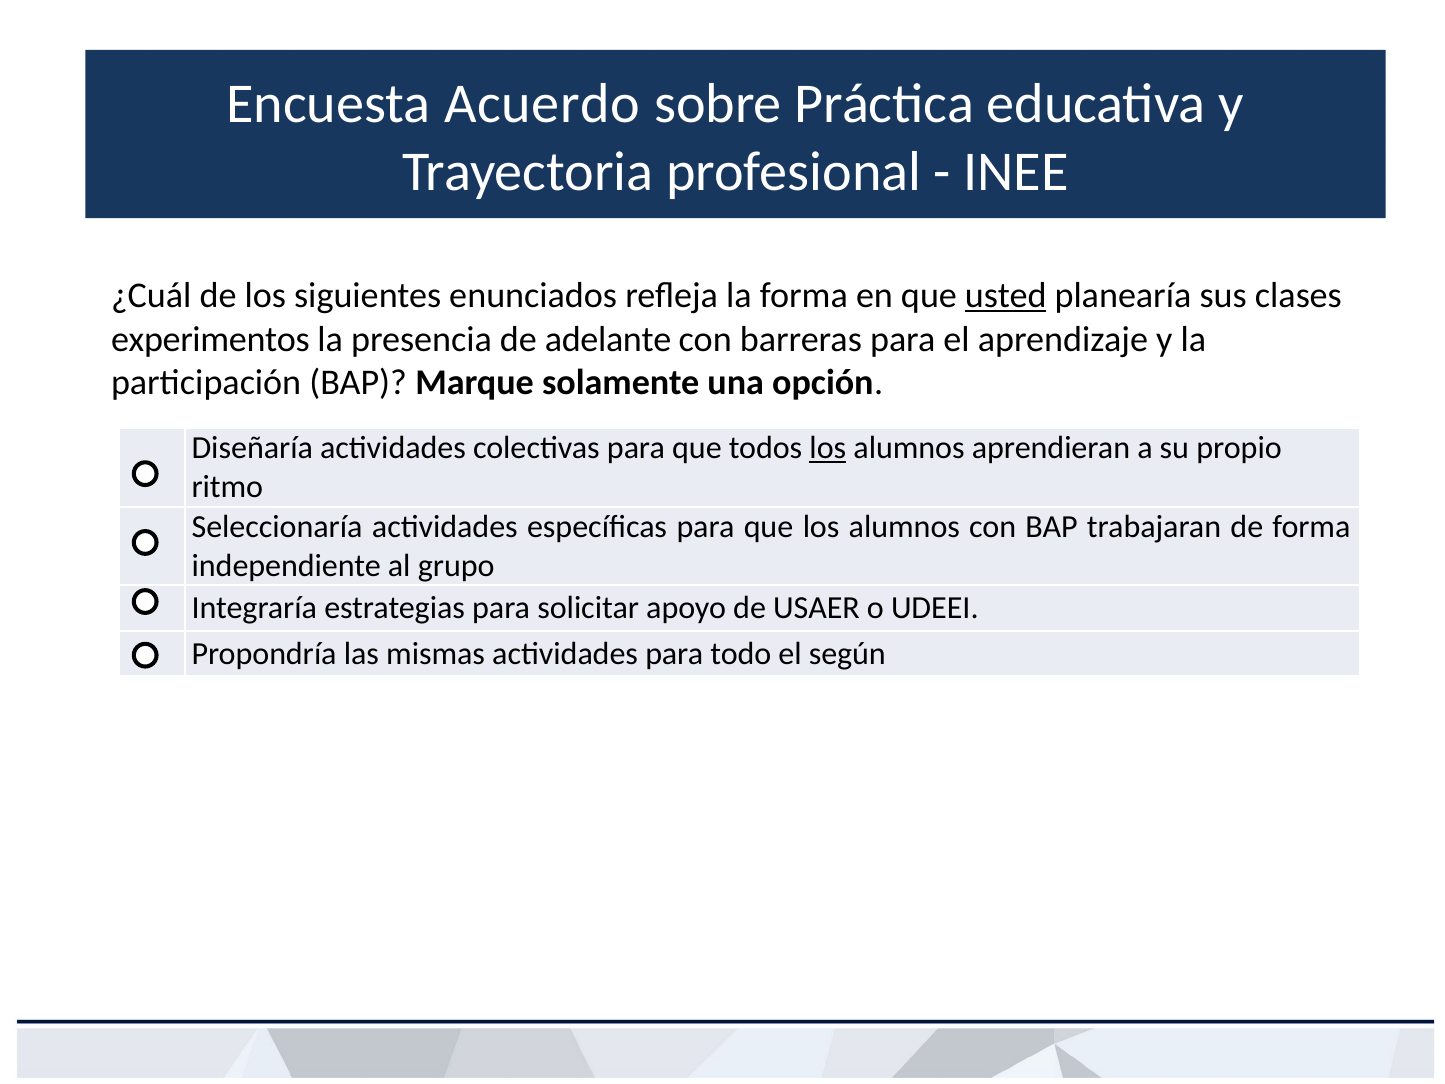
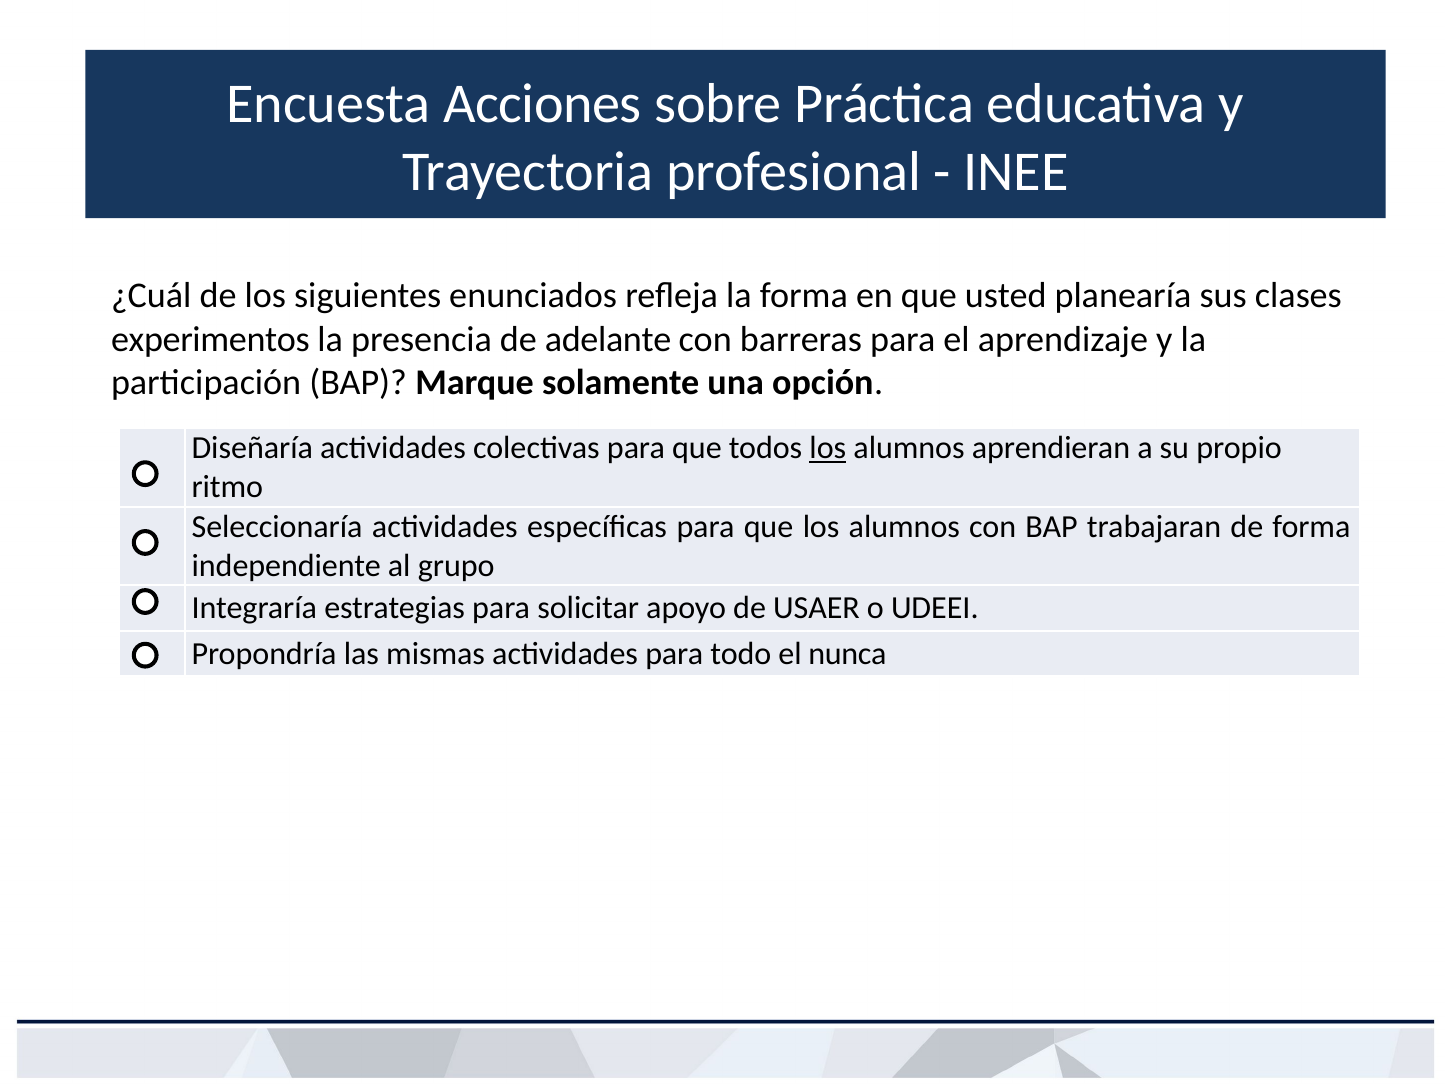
Acuerdo: Acuerdo -> Acciones (543, 104)
usted underline: present -> none (1006, 296)
según: según -> nunca (847, 654)
